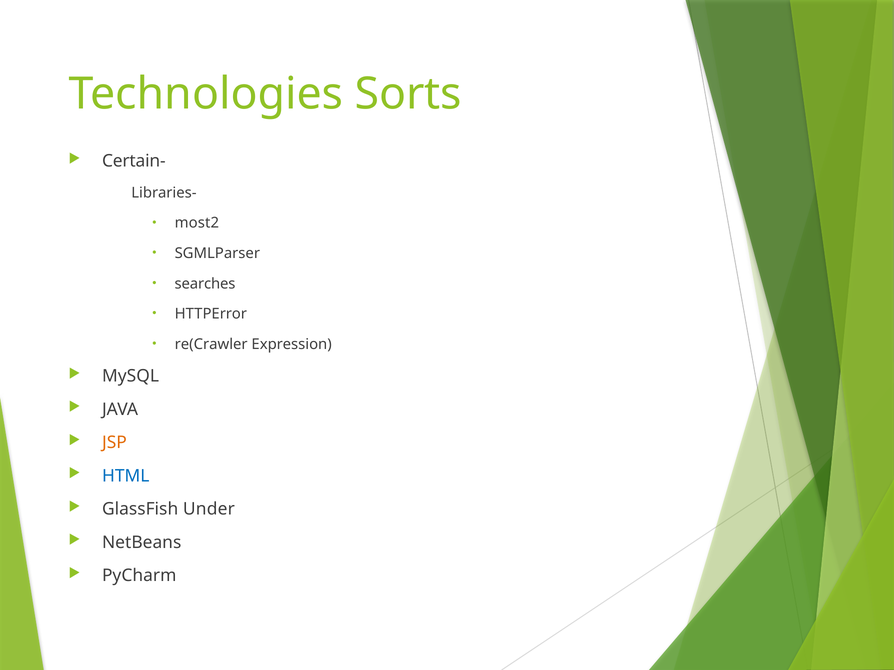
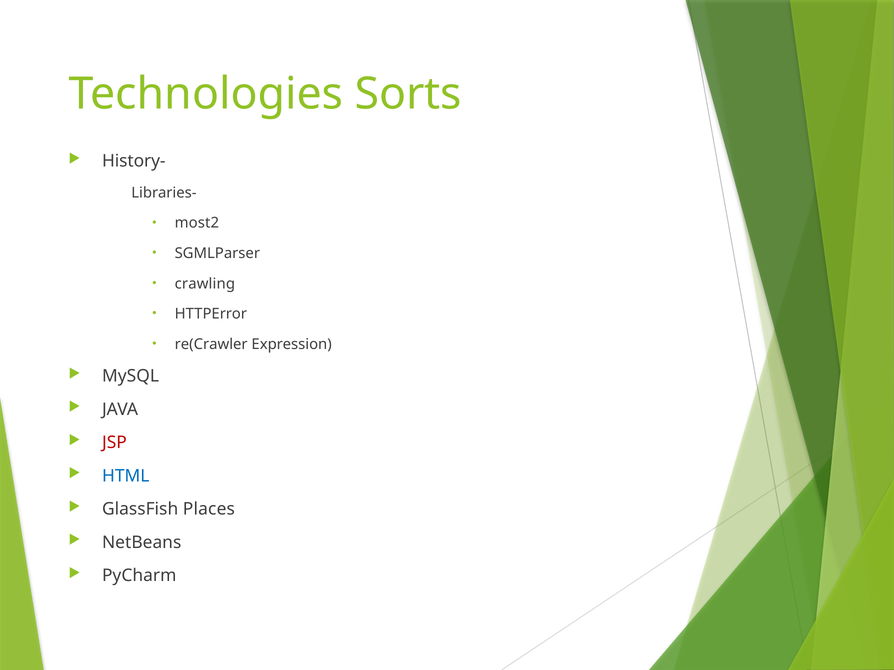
Certain-: Certain- -> History- (134, 161)
searches: searches -> crawling (205, 284)
JSP colour: orange -> red (114, 443)
Under: Under -> Places (209, 510)
